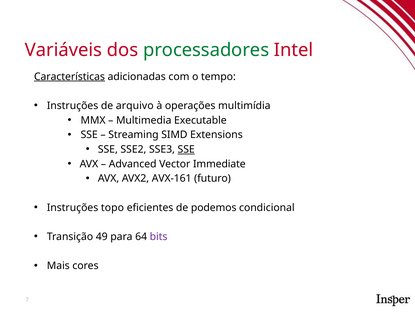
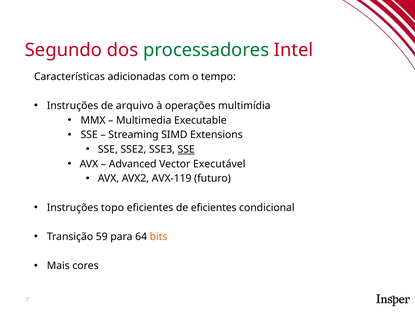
Variáveis: Variáveis -> Segundo (63, 50)
Características underline: present -> none (69, 76)
Immediate: Immediate -> Executável (219, 164)
AVX-161: AVX-161 -> AVX-119 (172, 178)
de podemos: podemos -> eficientes (214, 207)
49: 49 -> 59 (102, 236)
bits colour: purple -> orange (159, 236)
